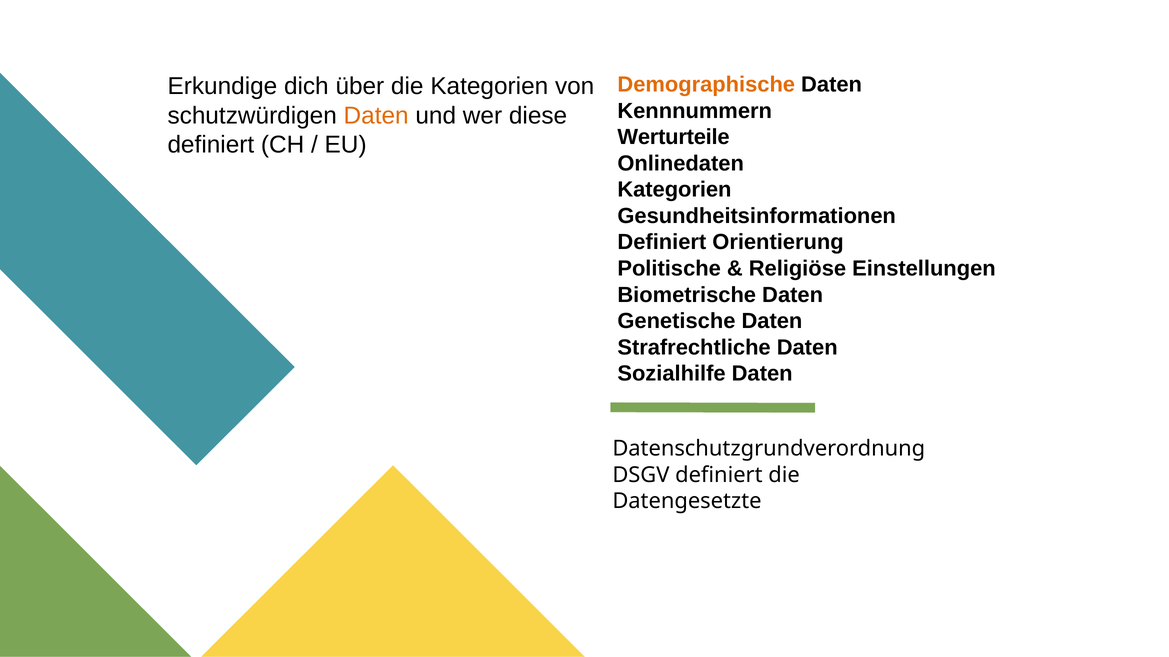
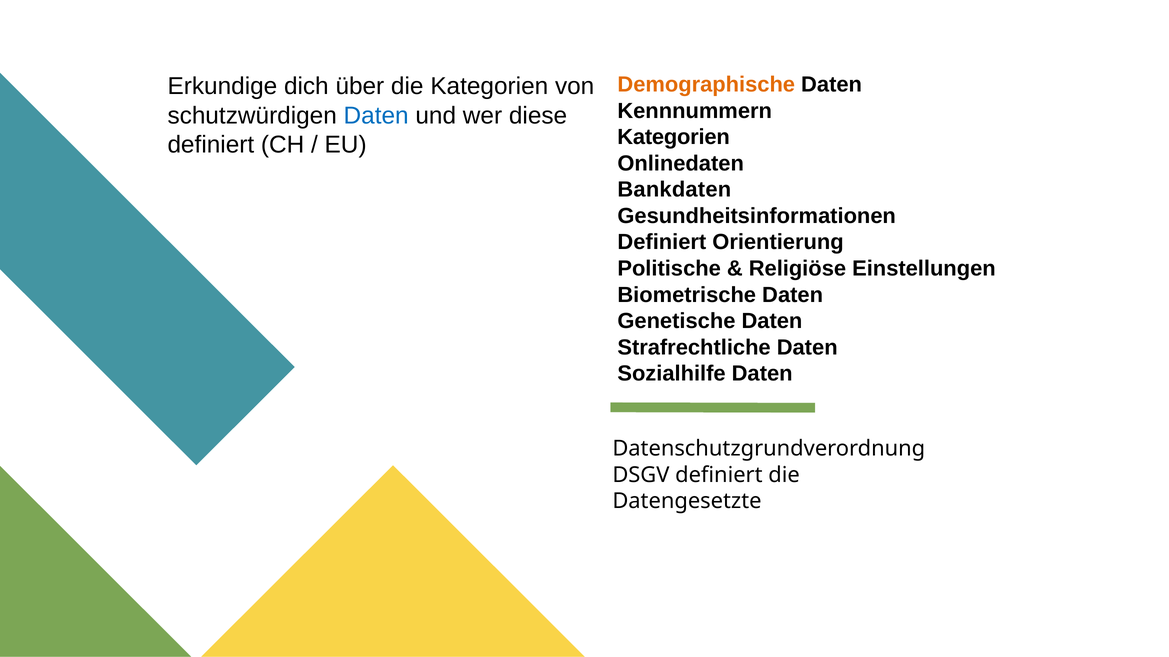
Daten colour: orange -> blue (376, 116)
Werturteile: Werturteile -> Kategorien (674, 137)
Kategorien: Kategorien -> Bankdaten (674, 190)
